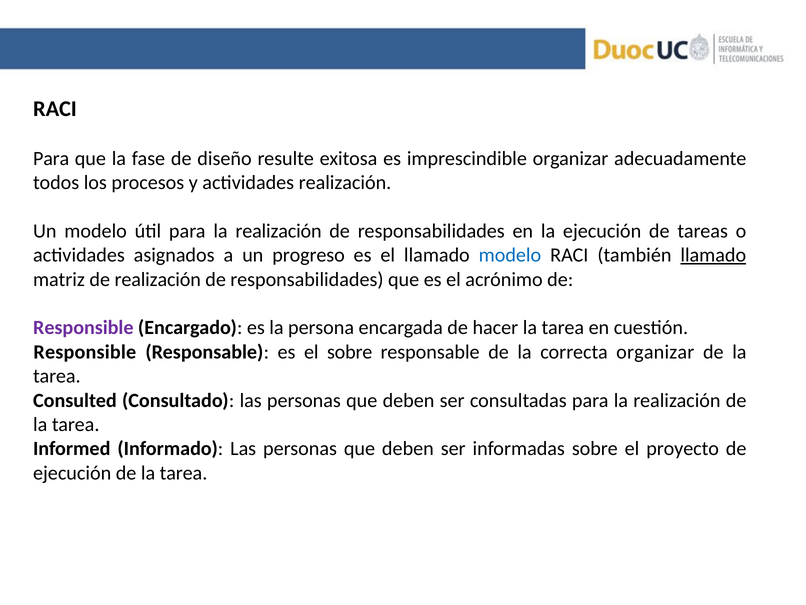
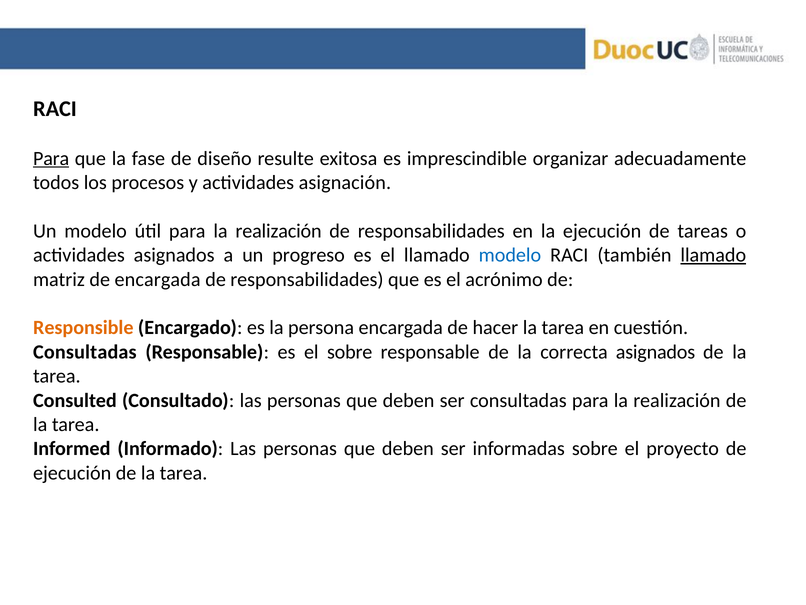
Para underline: none -> present (51, 158)
actividades realización: realización -> asignación (345, 182)
de realización: realización -> encargada (158, 279)
Responsible colour: purple -> orange (83, 327)
Responsible: Responsible -> Consultadas (85, 352)
correcta organizar: organizar -> asignados (655, 352)
